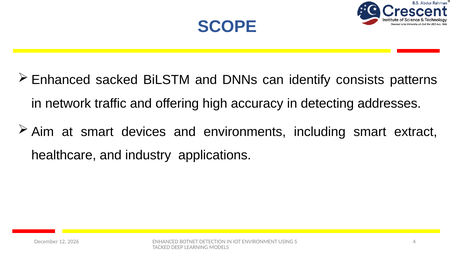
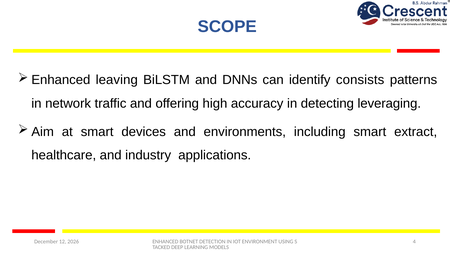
sacked: sacked -> leaving (117, 80)
addresses: addresses -> leveraging (389, 103)
